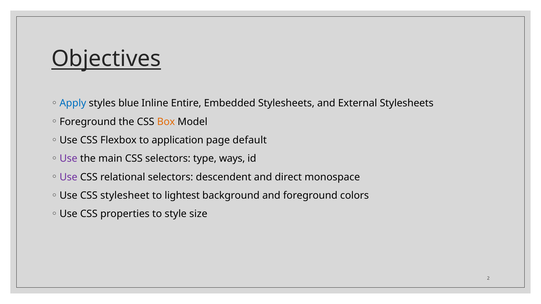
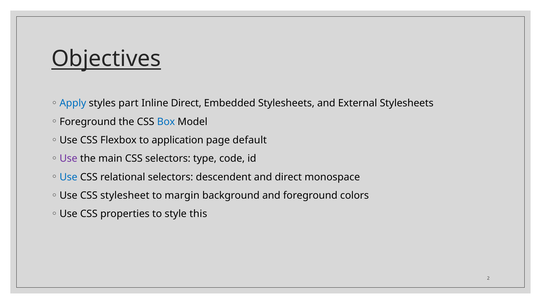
blue: blue -> part (129, 103)
Inline Entire: Entire -> Direct (186, 103)
Box colour: orange -> blue (166, 122)
ways: ways -> code (232, 159)
Use colour: purple -> blue (68, 177)
lightest: lightest -> margin (182, 196)
size: size -> this (198, 214)
